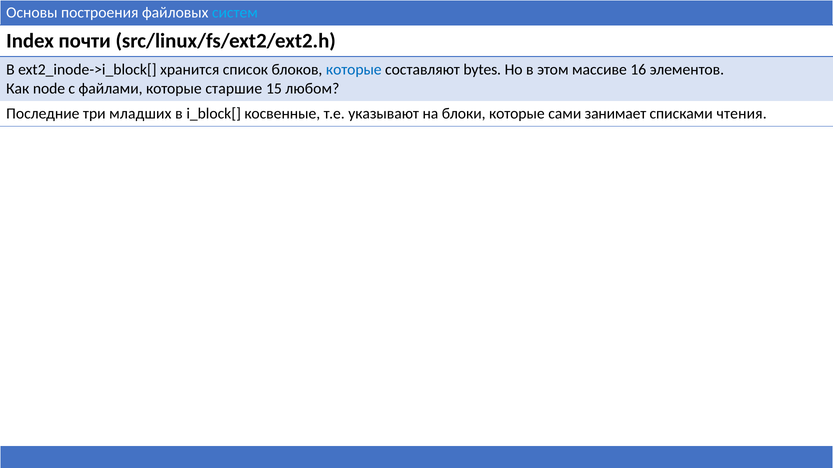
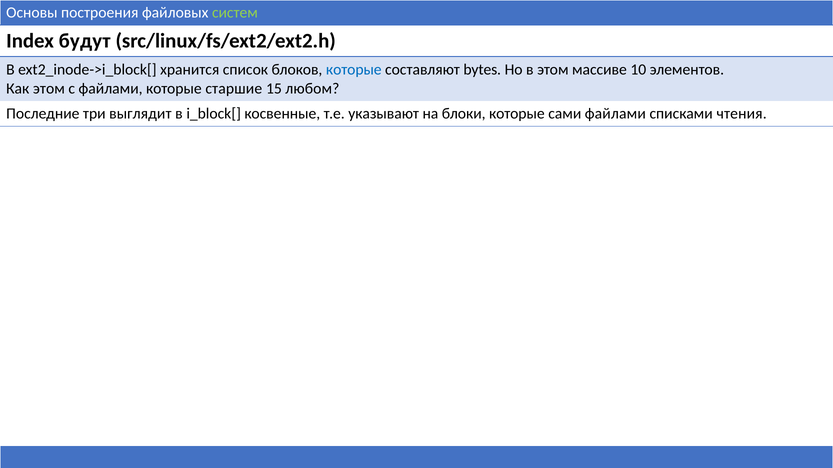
систем colour: light blue -> light green (235, 13)
почти: почти -> будут (85, 41)
16: 16 -> 10 (638, 70)
Как node: node -> этом (49, 89)
младших: младших -> выглядит (140, 114)
сами занимает: занимает -> файлами (615, 114)
